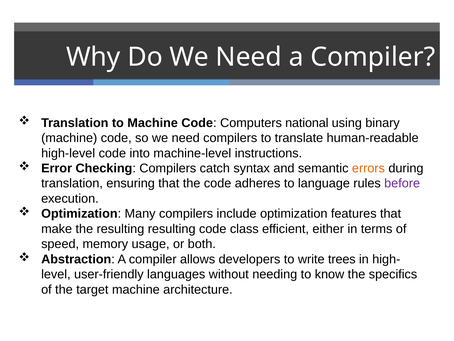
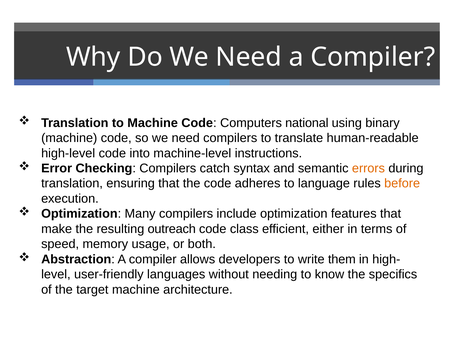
before colour: purple -> orange (402, 183)
resulting resulting: resulting -> outreach (172, 229)
trees: trees -> them (342, 259)
